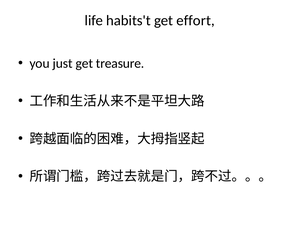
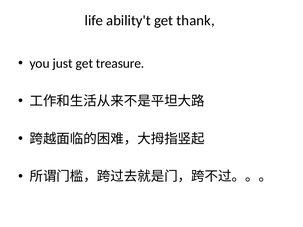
habits't: habits't -> ability't (128, 20)
effort: effort -> thank (196, 20)
